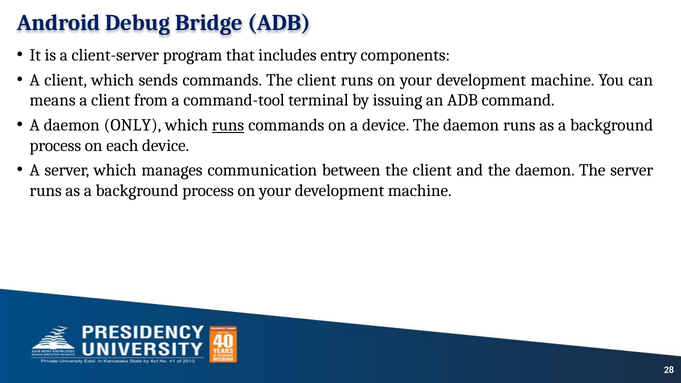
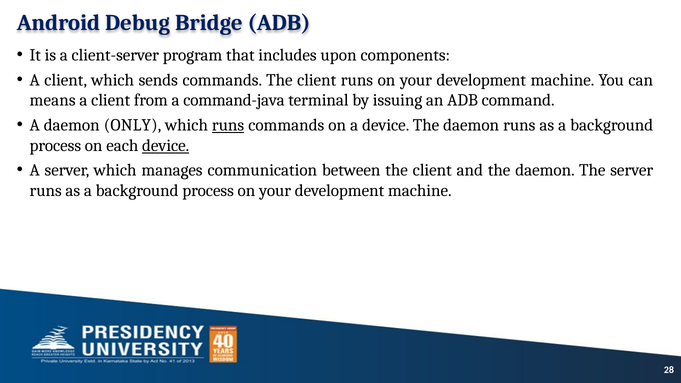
entry: entry -> upon (339, 55)
command-tool: command-tool -> command-java (234, 100)
device underline: none -> present (166, 146)
